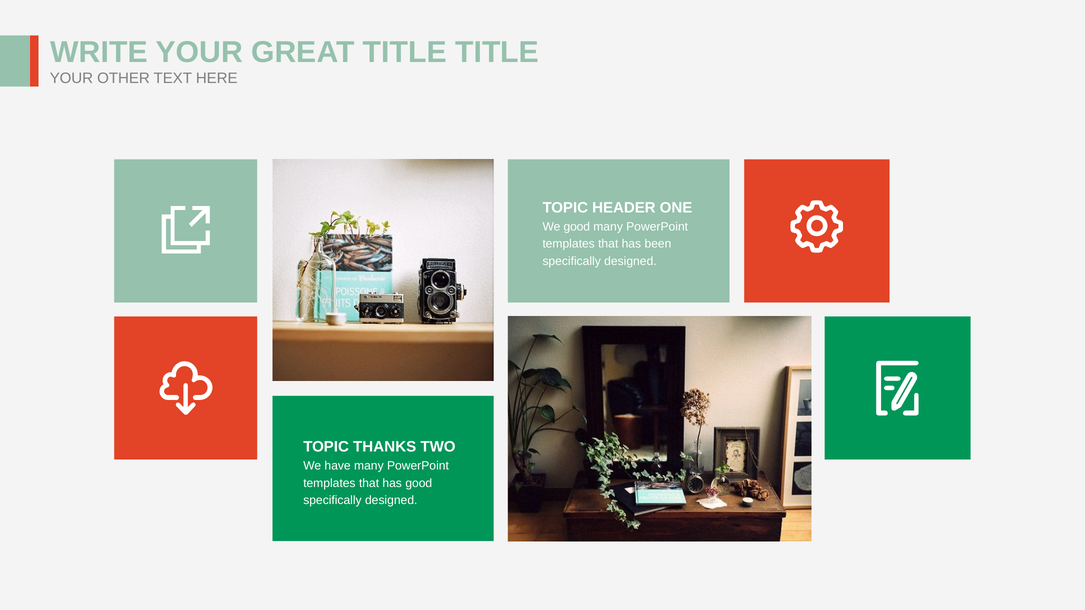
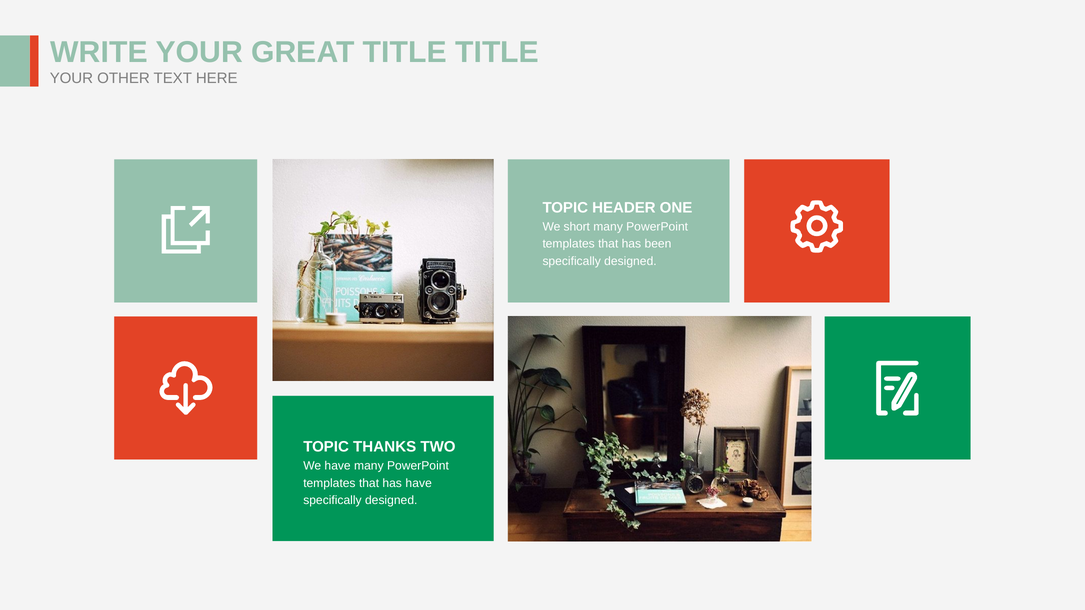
We good: good -> short (577, 227)
has good: good -> have (419, 483)
